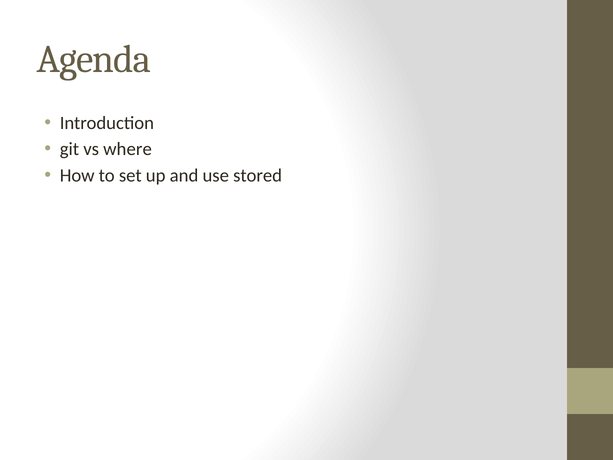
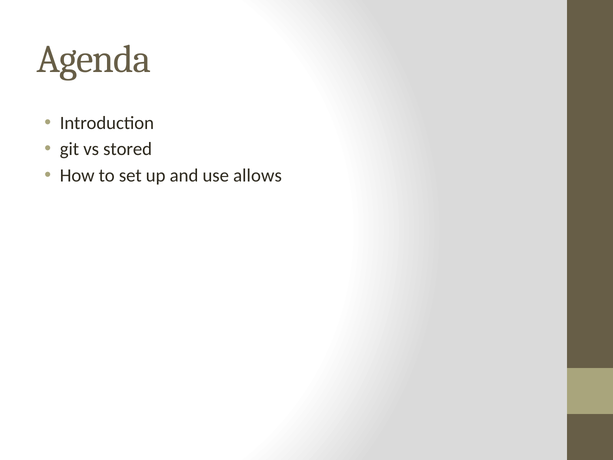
where: where -> stored (128, 149)
stored: stored -> allows (257, 175)
